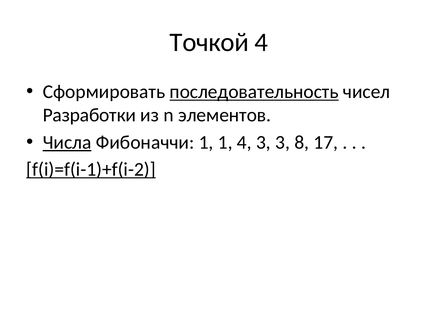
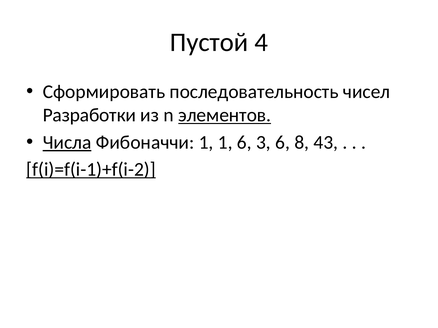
Точкой: Точкой -> Пустой (209, 42)
последовательность underline: present -> none (254, 92)
элементов underline: none -> present (225, 115)
1 4: 4 -> 6 (244, 143)
3 3: 3 -> 6 (283, 143)
17: 17 -> 43 (326, 143)
